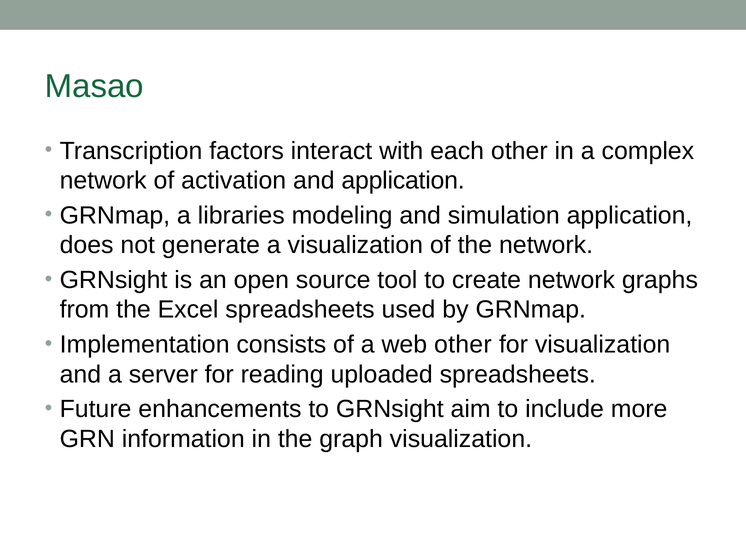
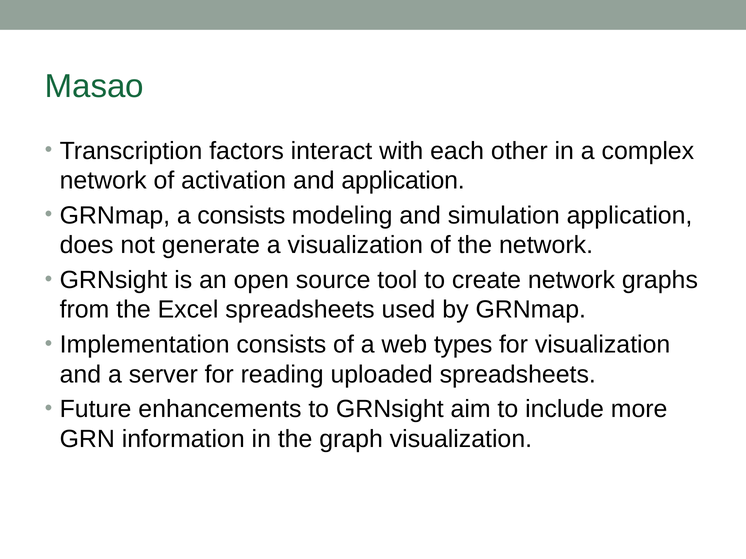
a libraries: libraries -> consists (241, 216)
web other: other -> types (463, 345)
